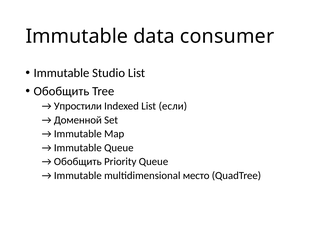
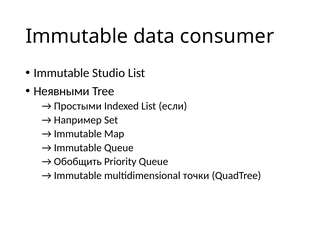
Обобщить: Обобщить -> Неявными (62, 91)
Упростили: Упростили -> Простыми (78, 106)
Доменной: Доменной -> Например (78, 120)
место: место -> точки (196, 176)
